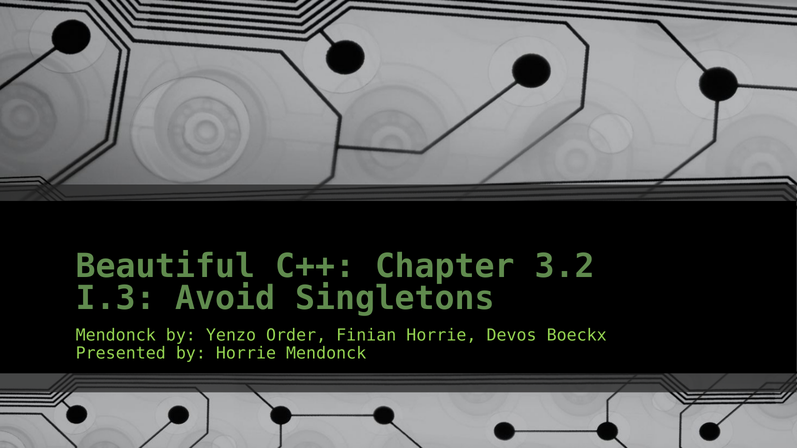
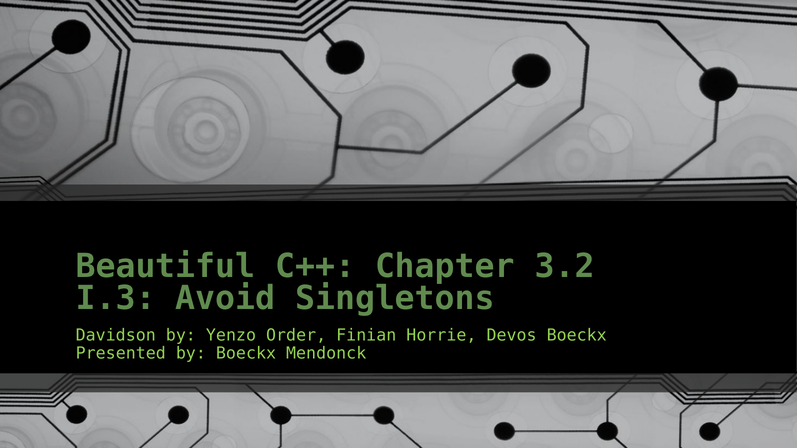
Mendonck: Mendonck -> Davidson (116, 336)
by Horrie: Horrie -> Boeckx (246, 354)
